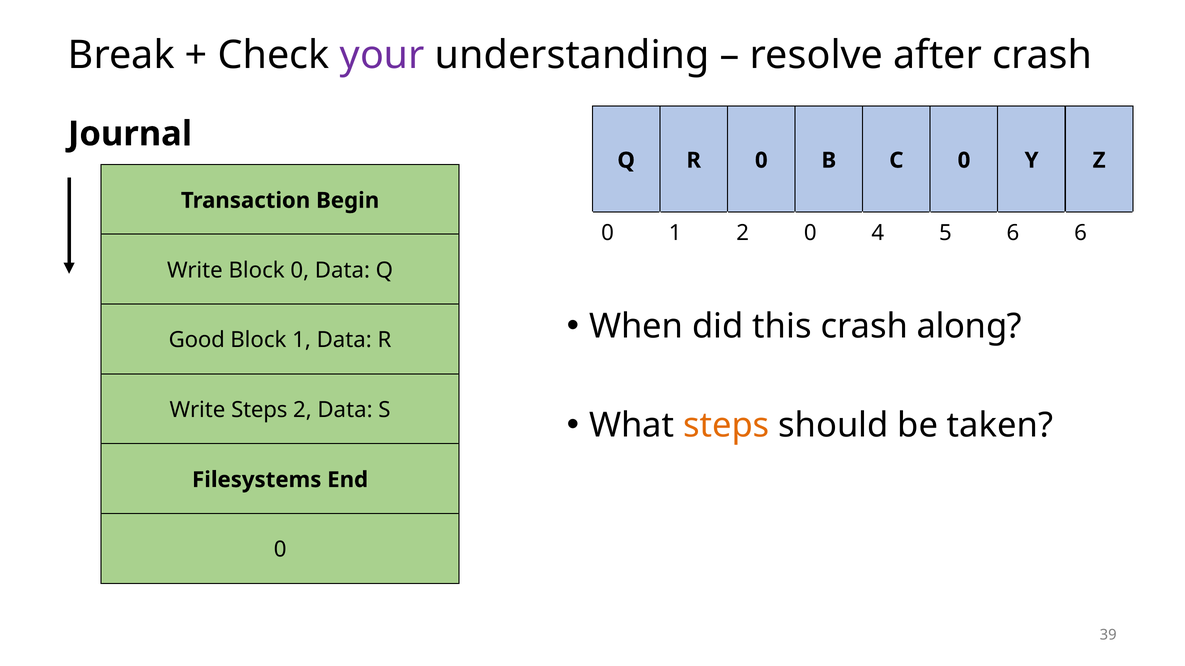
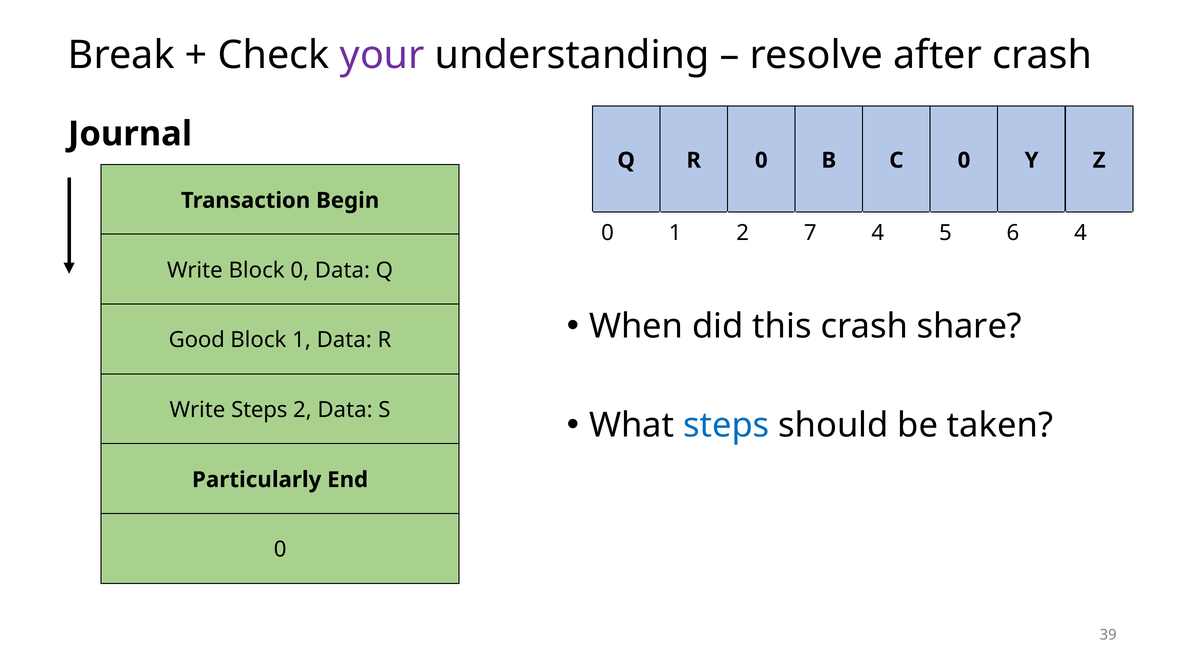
2 0: 0 -> 7 (810, 233)
6 6: 6 -> 4 (1081, 233)
along: along -> share (969, 326)
steps colour: orange -> blue (726, 426)
Filesystems: Filesystems -> Particularly (257, 480)
